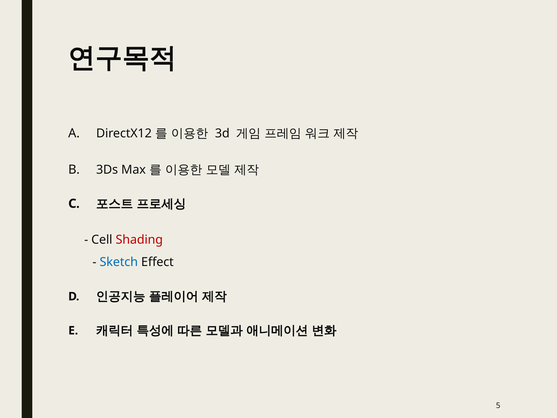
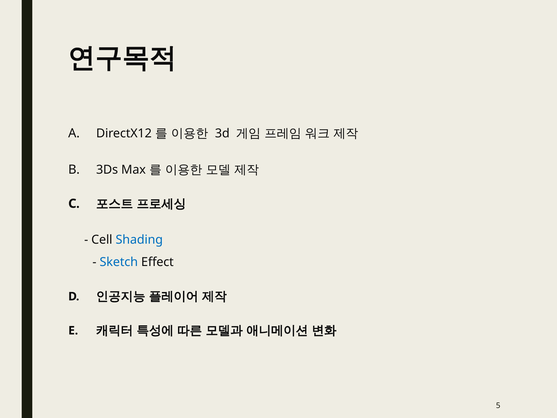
Shading colour: red -> blue (139, 240)
